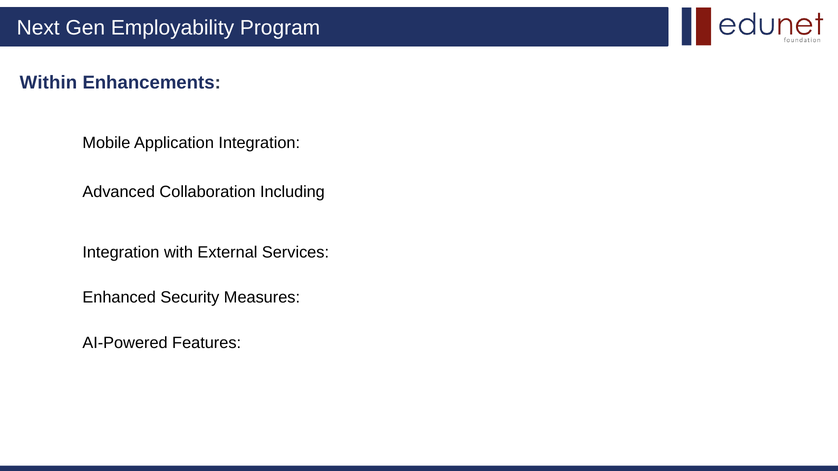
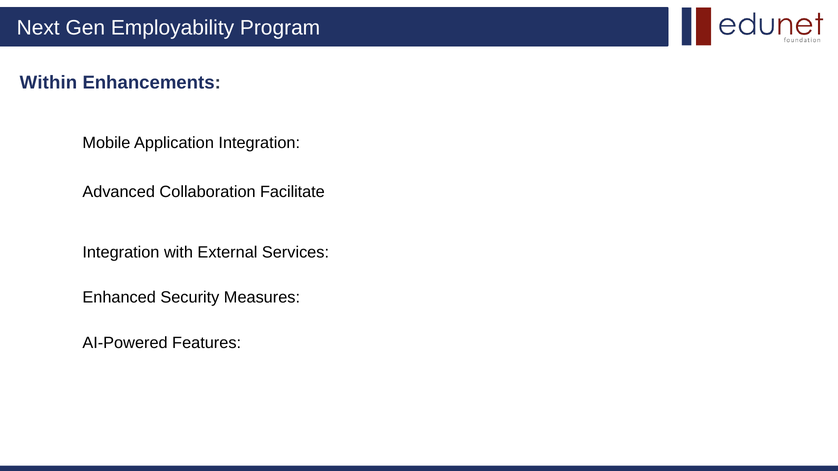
Including: Including -> Facilitate (292, 192)
